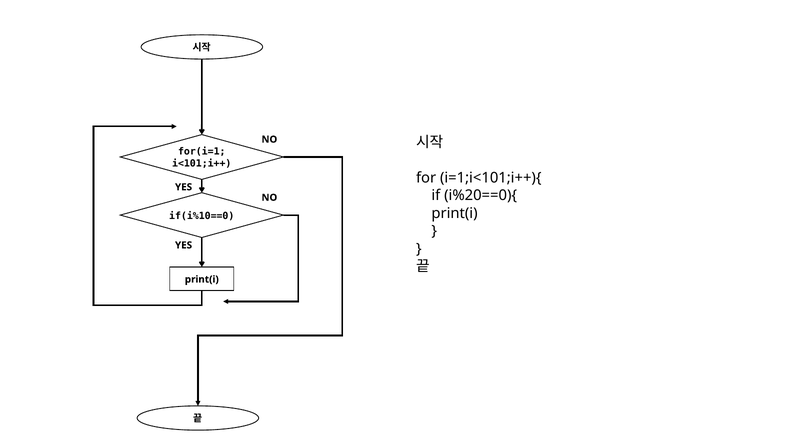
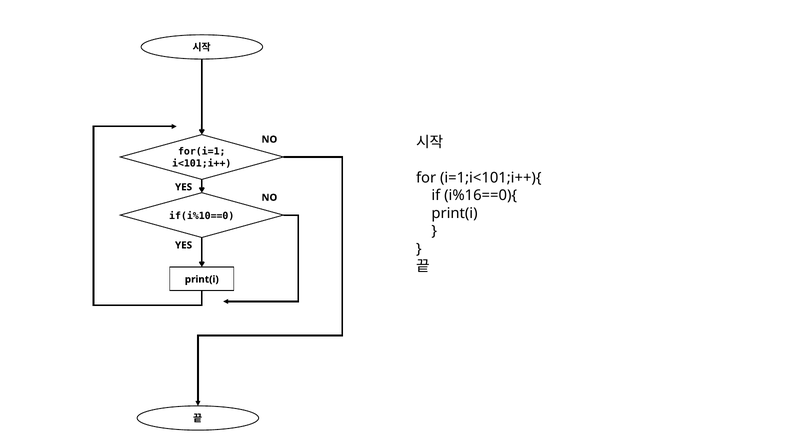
i%20==0){: i%20==0){ -> i%16==0){ (481, 196)
